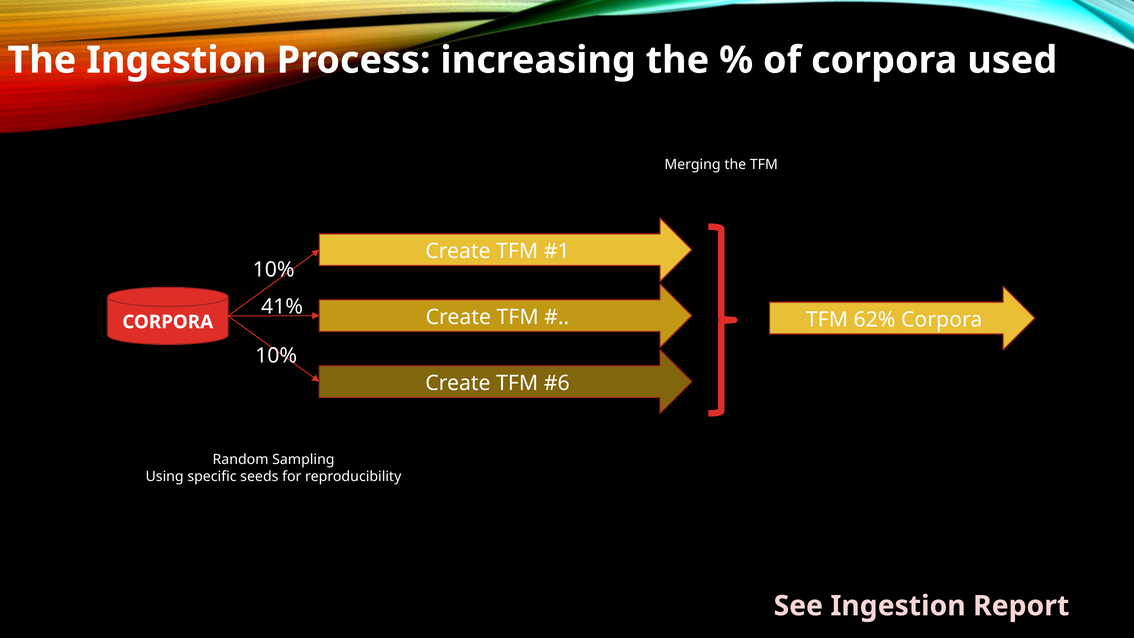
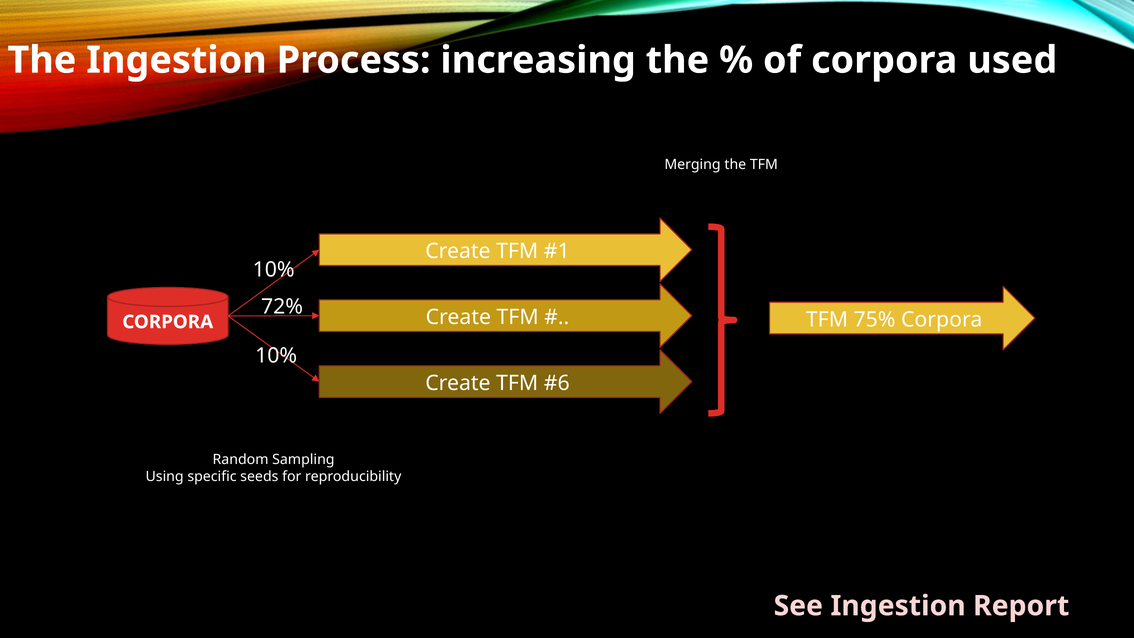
41%: 41% -> 72% (282, 307)
62%: 62% -> 75% (875, 319)
